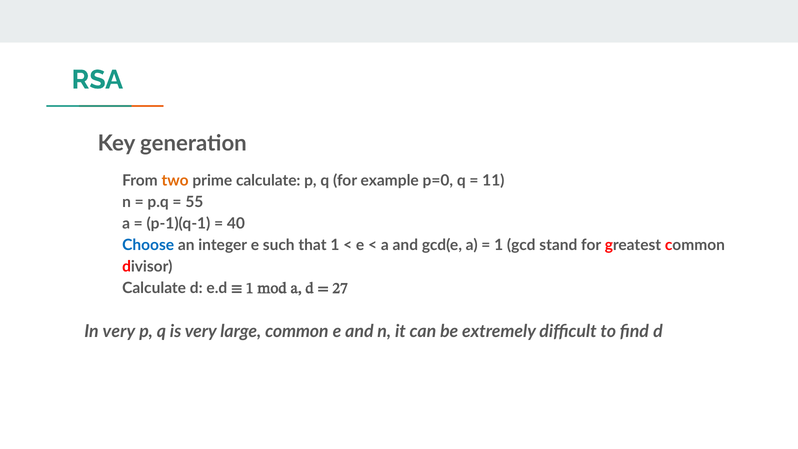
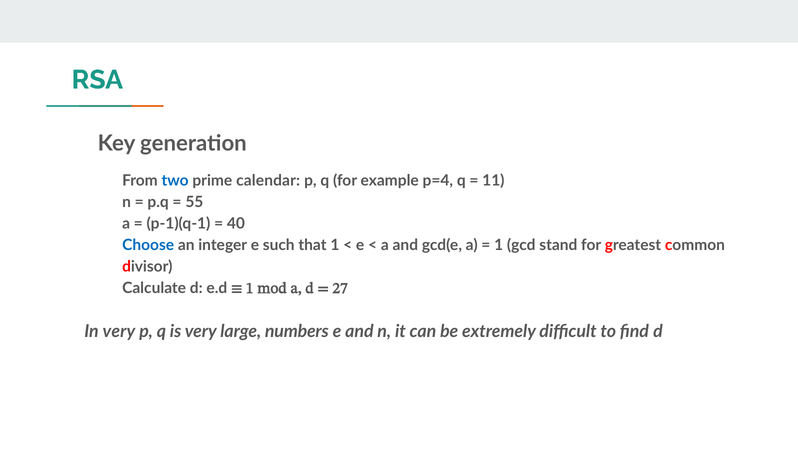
two colour: orange -> blue (175, 181)
prime calculate: calculate -> calendar (268, 181)
p=0: p=0 -> p=4 (438, 181)
large common: common -> numbers (297, 331)
